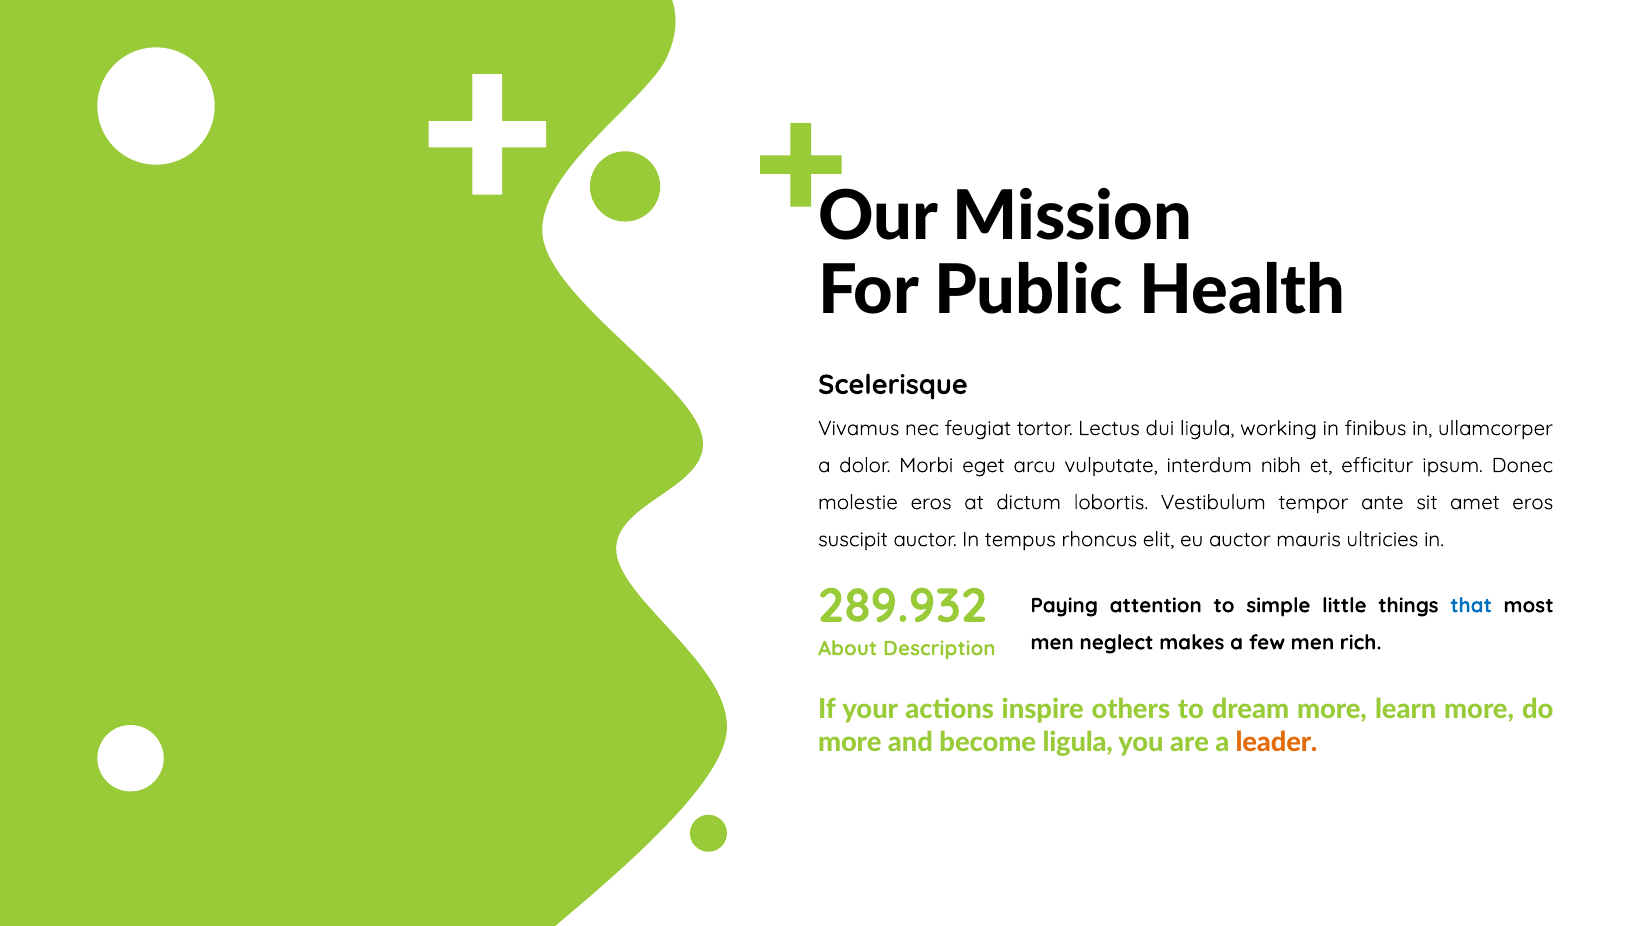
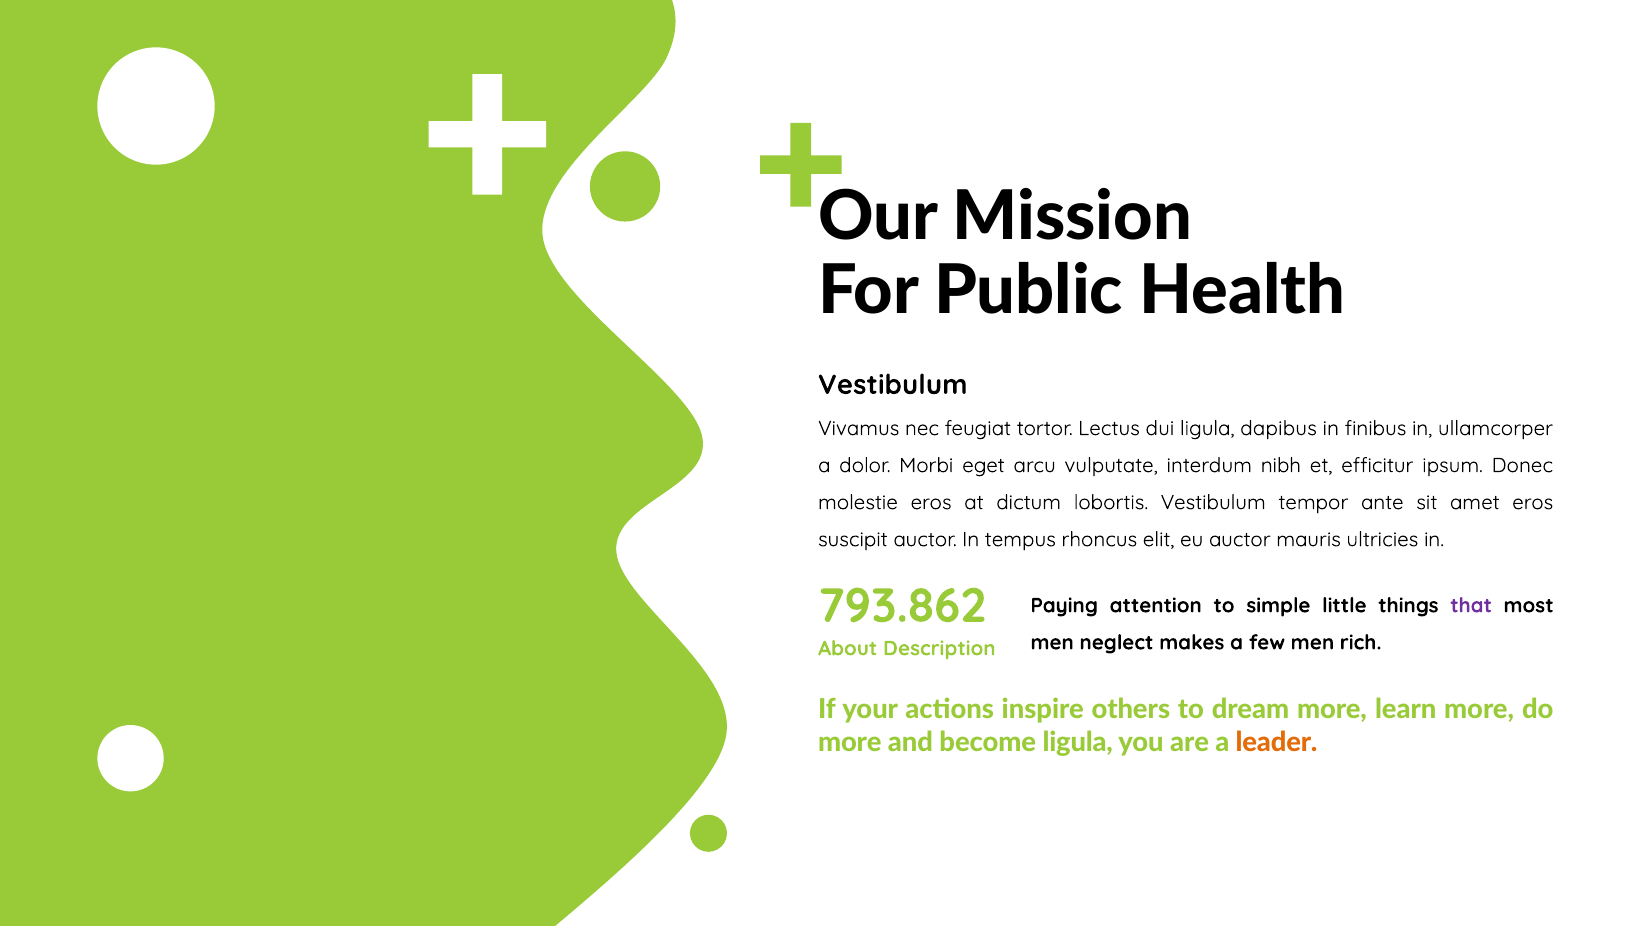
Scelerisque: Scelerisque -> Vestibulum (893, 385)
working: working -> dapibus (1279, 428)
289.932: 289.932 -> 793.862 (903, 606)
that colour: blue -> purple (1471, 605)
